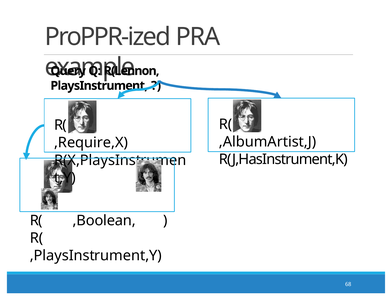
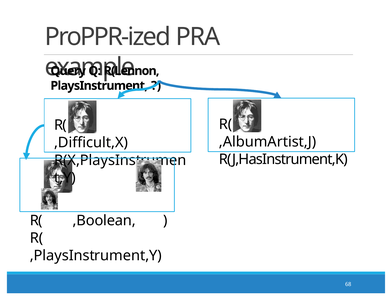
,Require,X: ,Require,X -> ,Difficult,X (91, 143)
